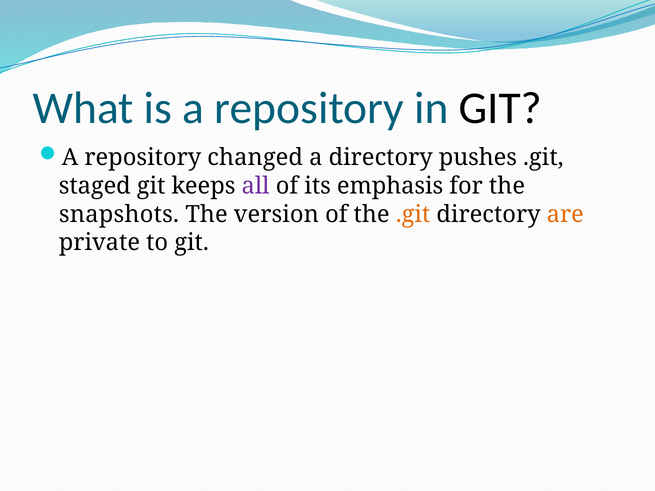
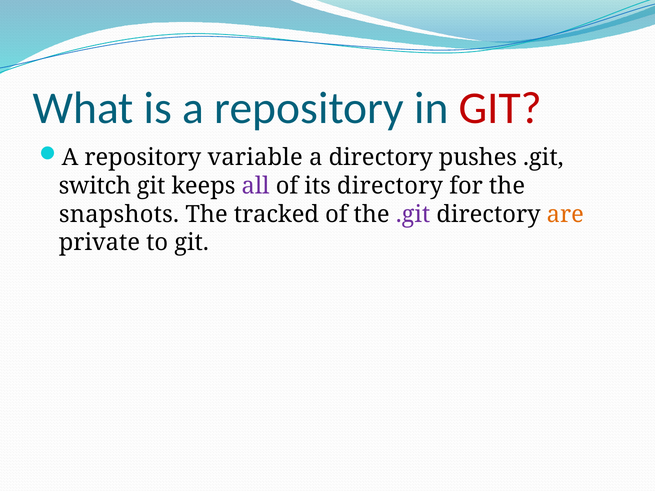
GIT colour: black -> red (500, 108)
changed: changed -> variable (255, 158)
staged: staged -> switch (95, 186)
its emphasis: emphasis -> directory (390, 186)
version: version -> tracked (276, 214)
.git colour: orange -> purple (413, 214)
